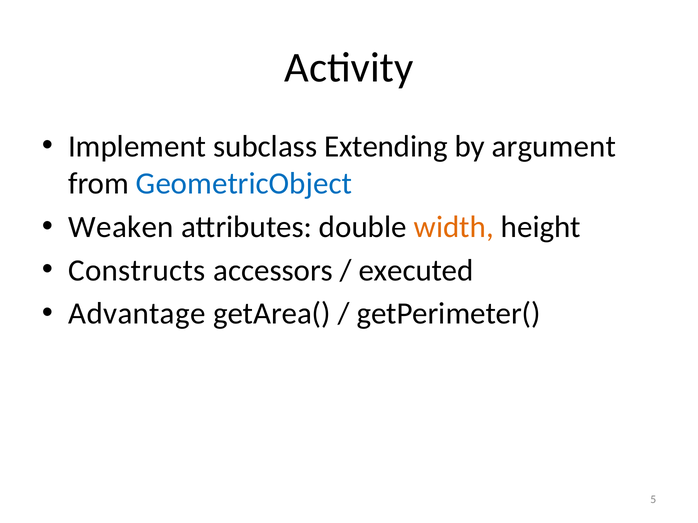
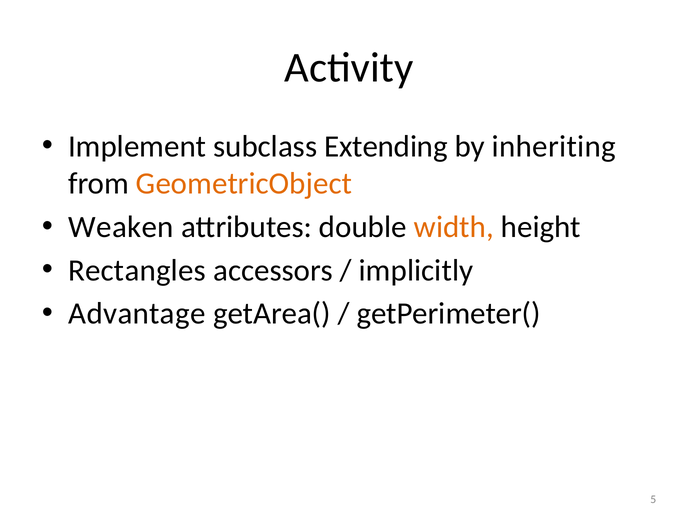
argument: argument -> inheriting (554, 146)
GeometricObject colour: blue -> orange (244, 184)
Constructs: Constructs -> Rectangles (137, 271)
executed: executed -> implicitly (416, 271)
